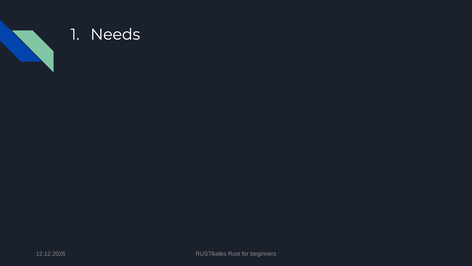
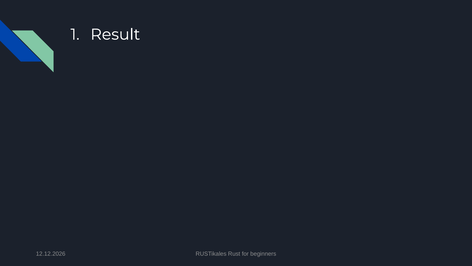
Needs: Needs -> Result (115, 34)
